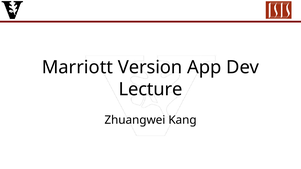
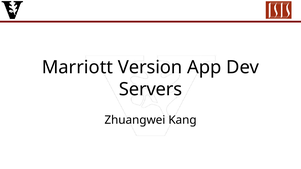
Lecture: Lecture -> Servers (151, 89)
